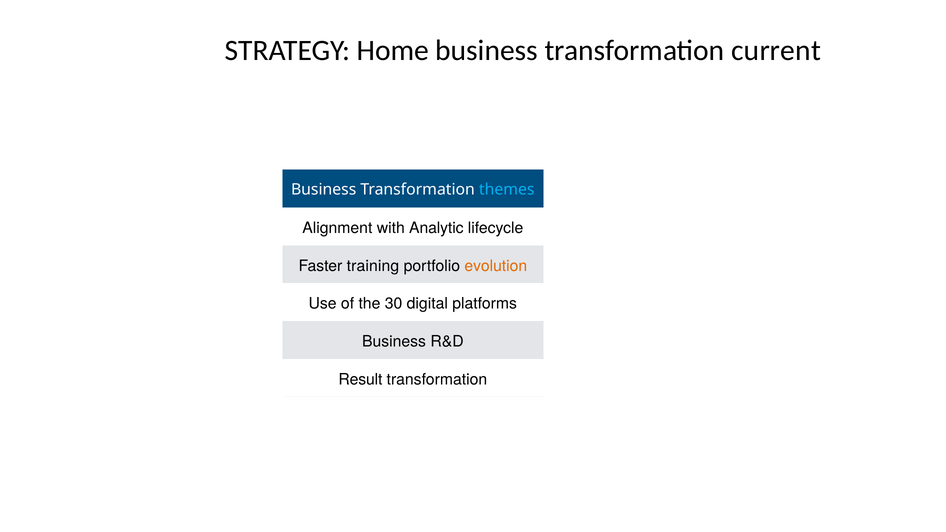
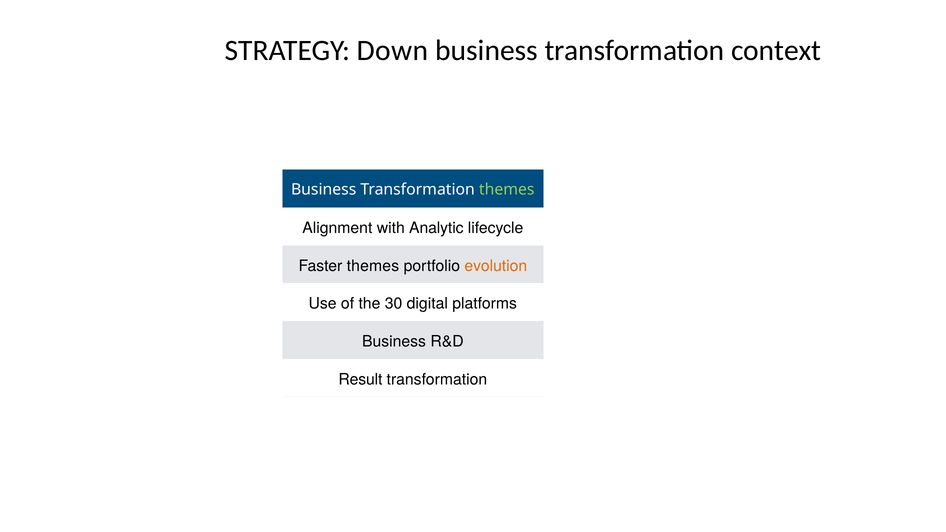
Home: Home -> Down (393, 50)
current: current -> context (776, 50)
themes colour: light blue -> light green (507, 189)
Faster training: training -> themes (373, 266)
